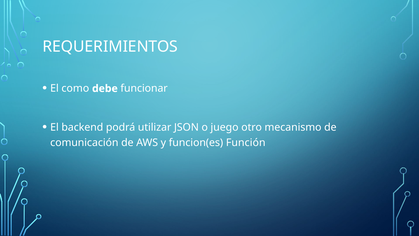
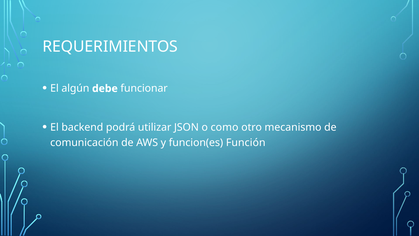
como: como -> algún (75, 88)
juego: juego -> como (225, 127)
